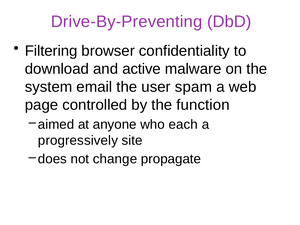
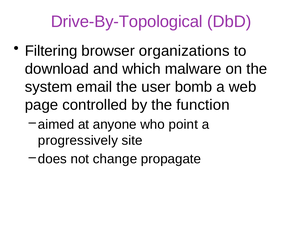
Drive-By-Preventing: Drive-By-Preventing -> Drive-By-Topological (127, 22)
confidentiality: confidentiality -> organizations (184, 51)
active: active -> which (141, 69)
spam: spam -> bomb (194, 87)
each: each -> point (183, 124)
